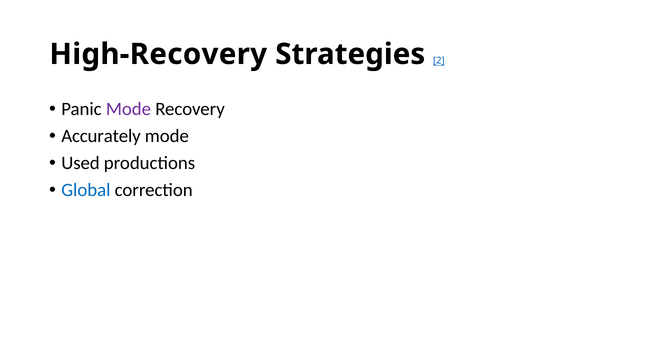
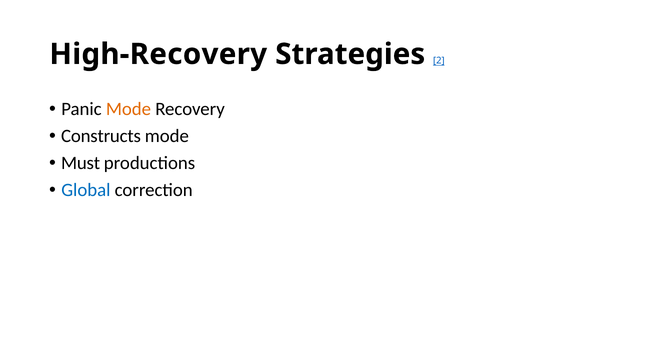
Mode colour: purple -> orange (128, 109)
Accurately: Accurately -> Constructs (101, 136)
Used: Used -> Must (81, 163)
